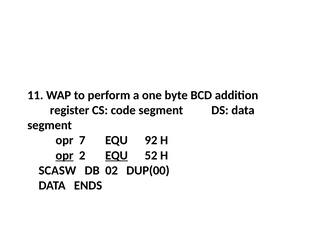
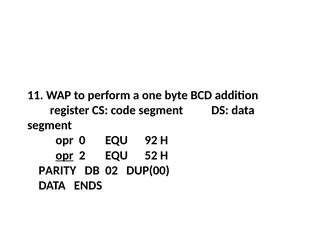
7: 7 -> 0 (82, 140)
EQU underline: present -> none (116, 155)
SCASW: SCASW -> PARITY (57, 170)
